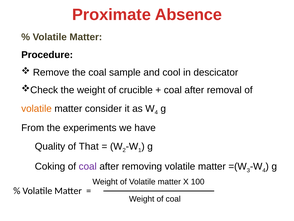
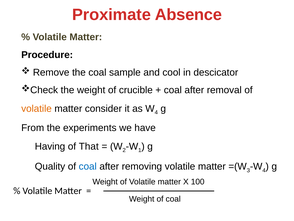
Quality: Quality -> Having (50, 146)
Coking: Coking -> Quality (50, 166)
coal colour: purple -> blue (88, 166)
